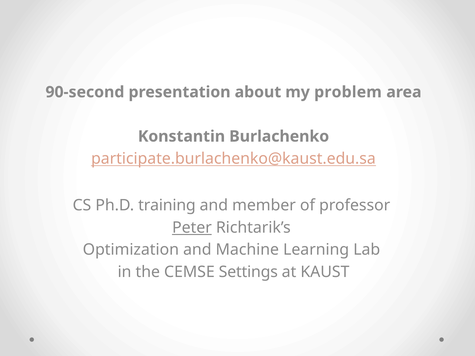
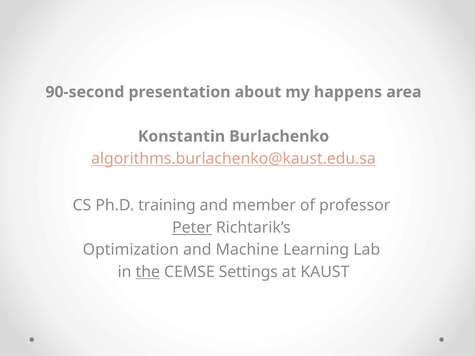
problem: problem -> happens (348, 92)
participate.burlachenko@kaust.edu.sa: participate.burlachenko@kaust.edu.sa -> algorithms.burlachenko@kaust.edu.sa (233, 159)
the underline: none -> present (148, 272)
